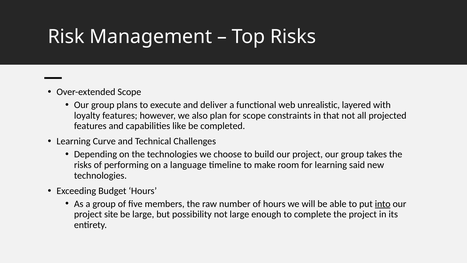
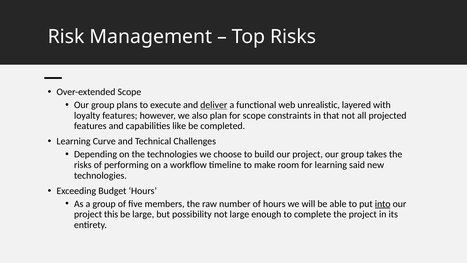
deliver underline: none -> present (214, 105)
language: language -> workflow (188, 165)
site: site -> this (111, 214)
